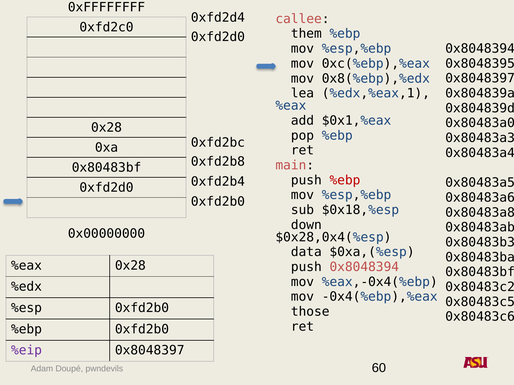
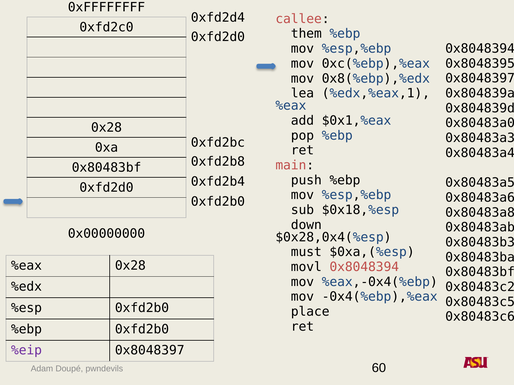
%ebp colour: red -> black (345, 180)
data: data -> must (306, 252)
push: push -> movl (306, 267)
those: those -> place (310, 312)
